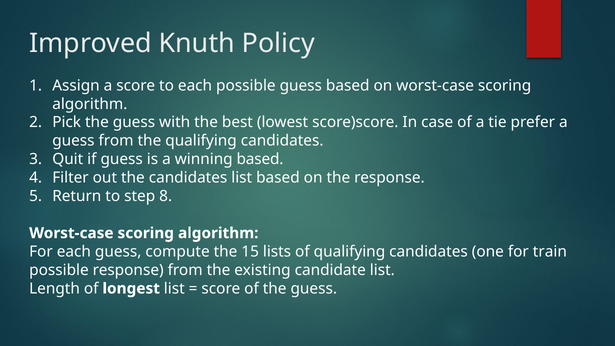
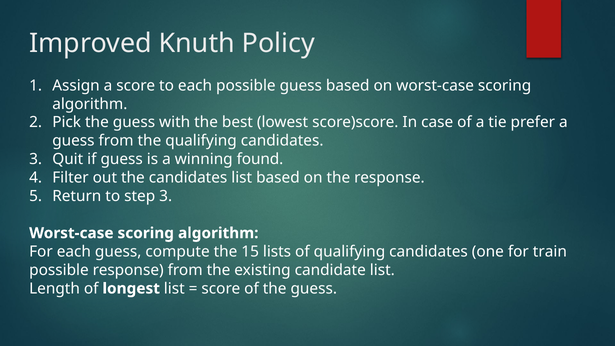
winning based: based -> found (260, 159)
step 8: 8 -> 3 (166, 196)
